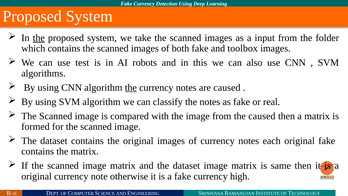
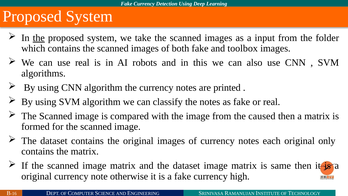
use test: test -> real (82, 63)
the underline: present -> none (131, 87)
are caused: caused -> printed (227, 87)
original fake: fake -> only (327, 141)
